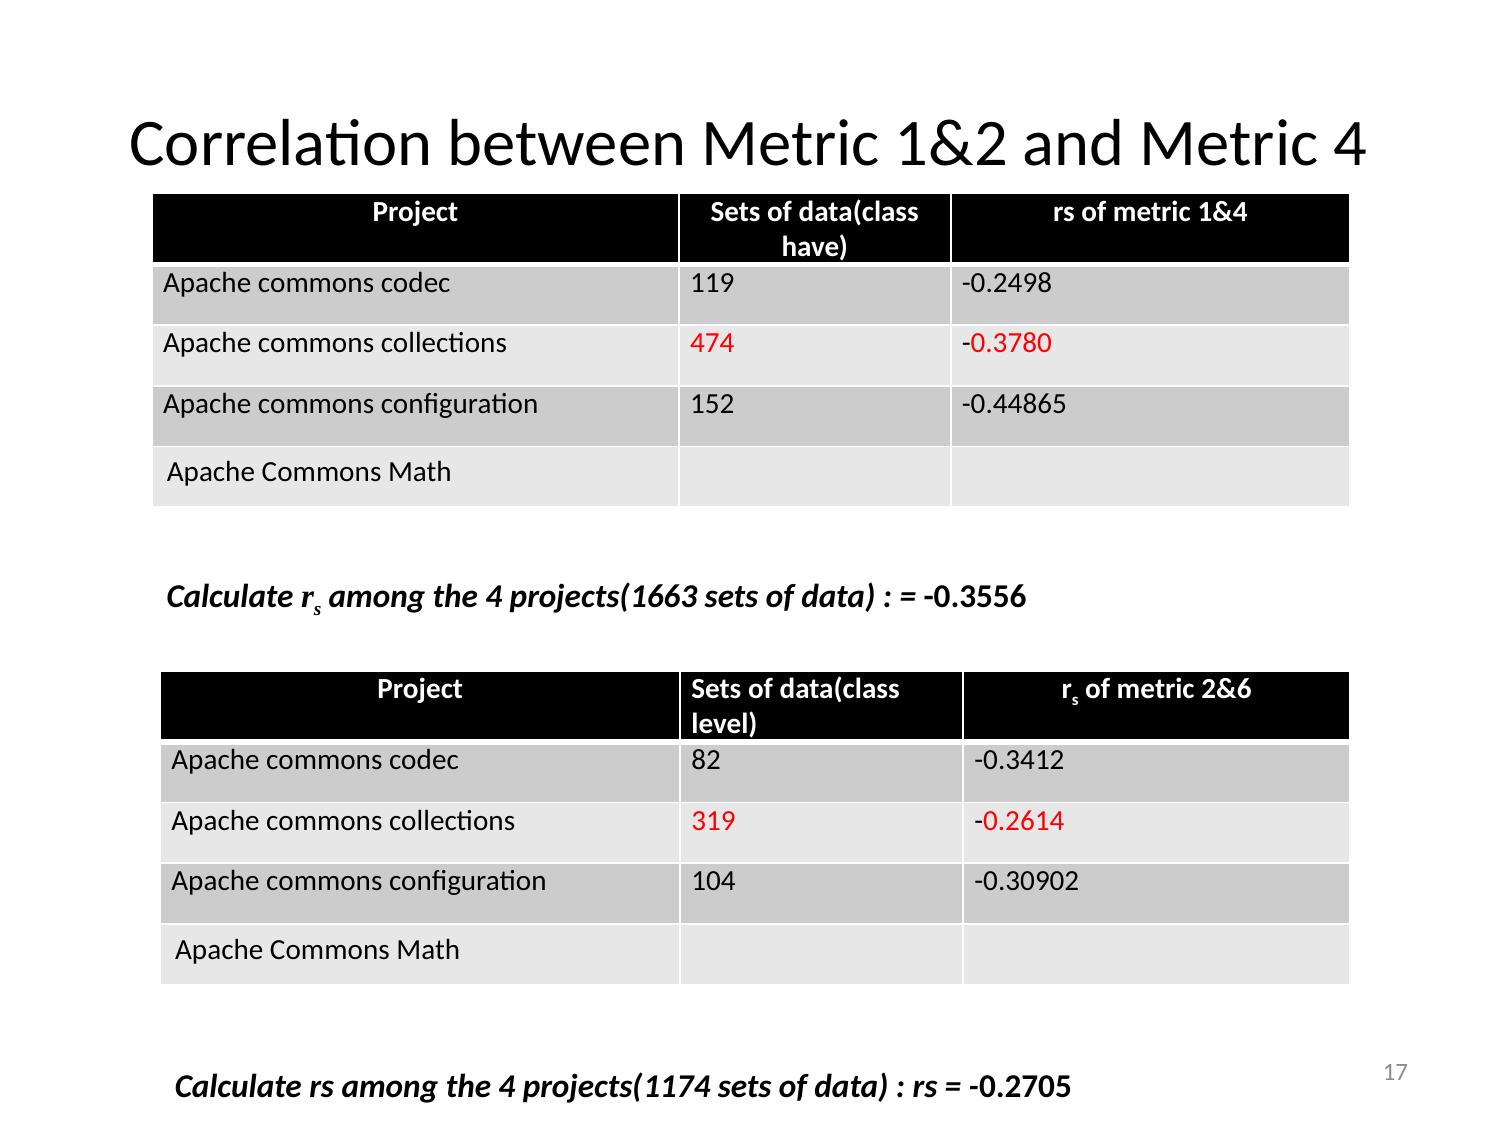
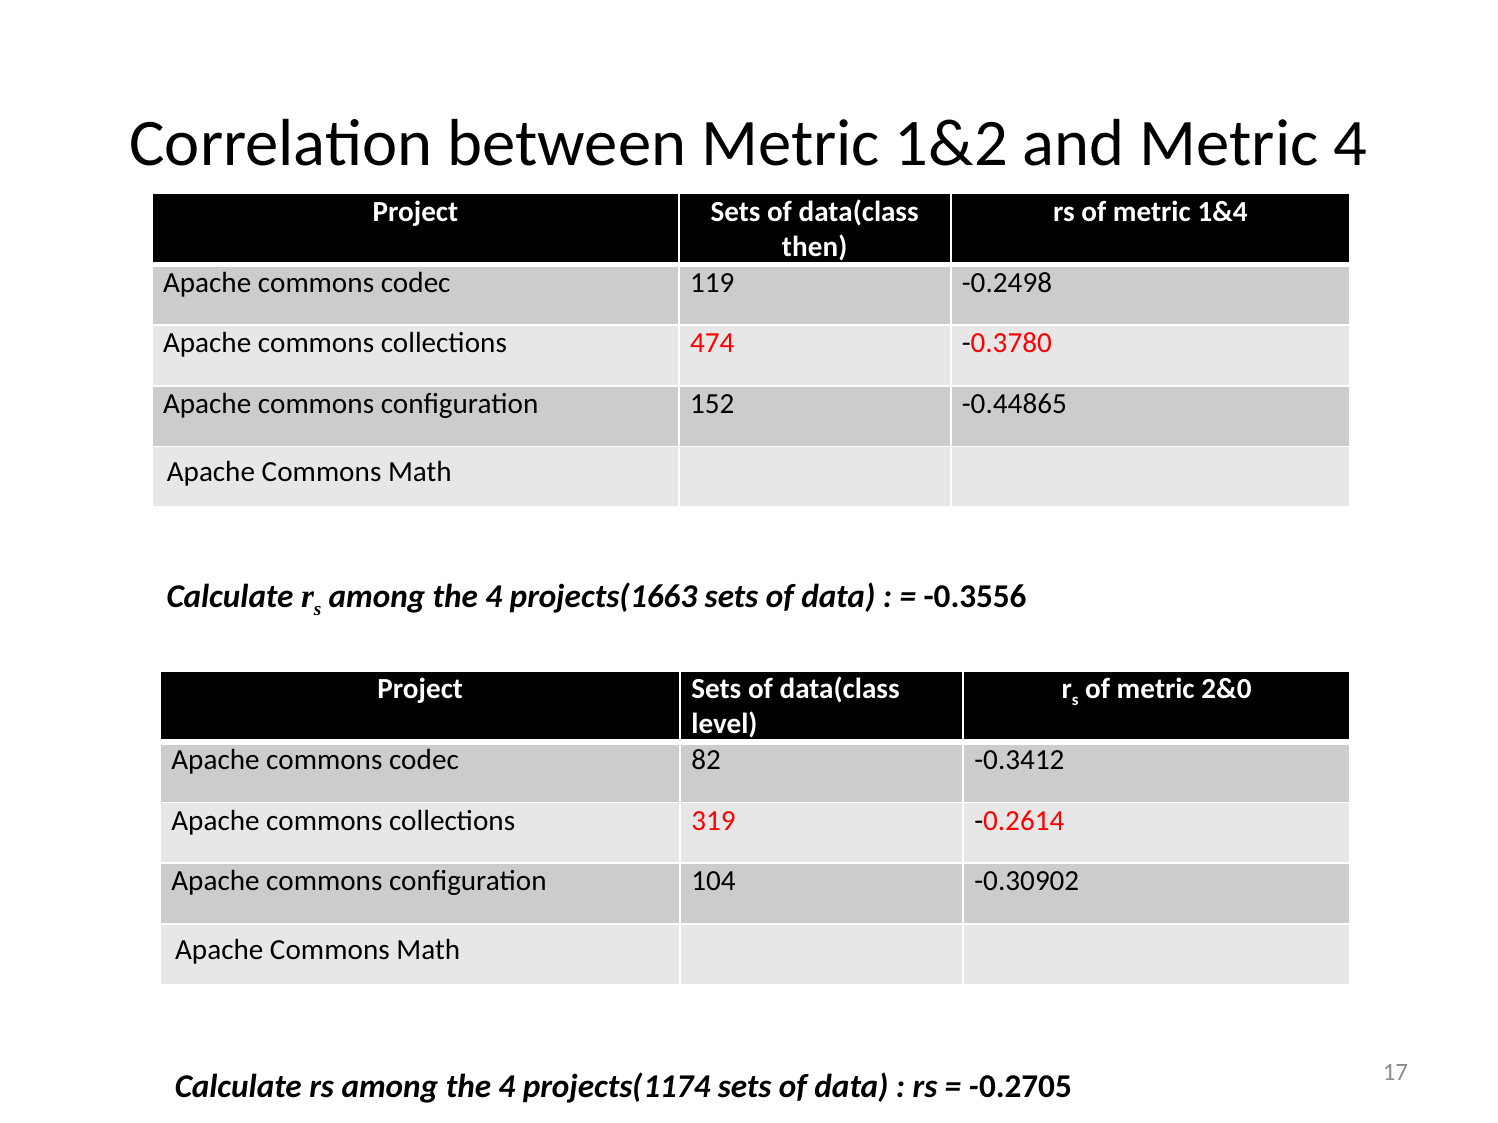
have: have -> then (815, 247)
2&6: 2&6 -> 2&0 (1226, 689)
